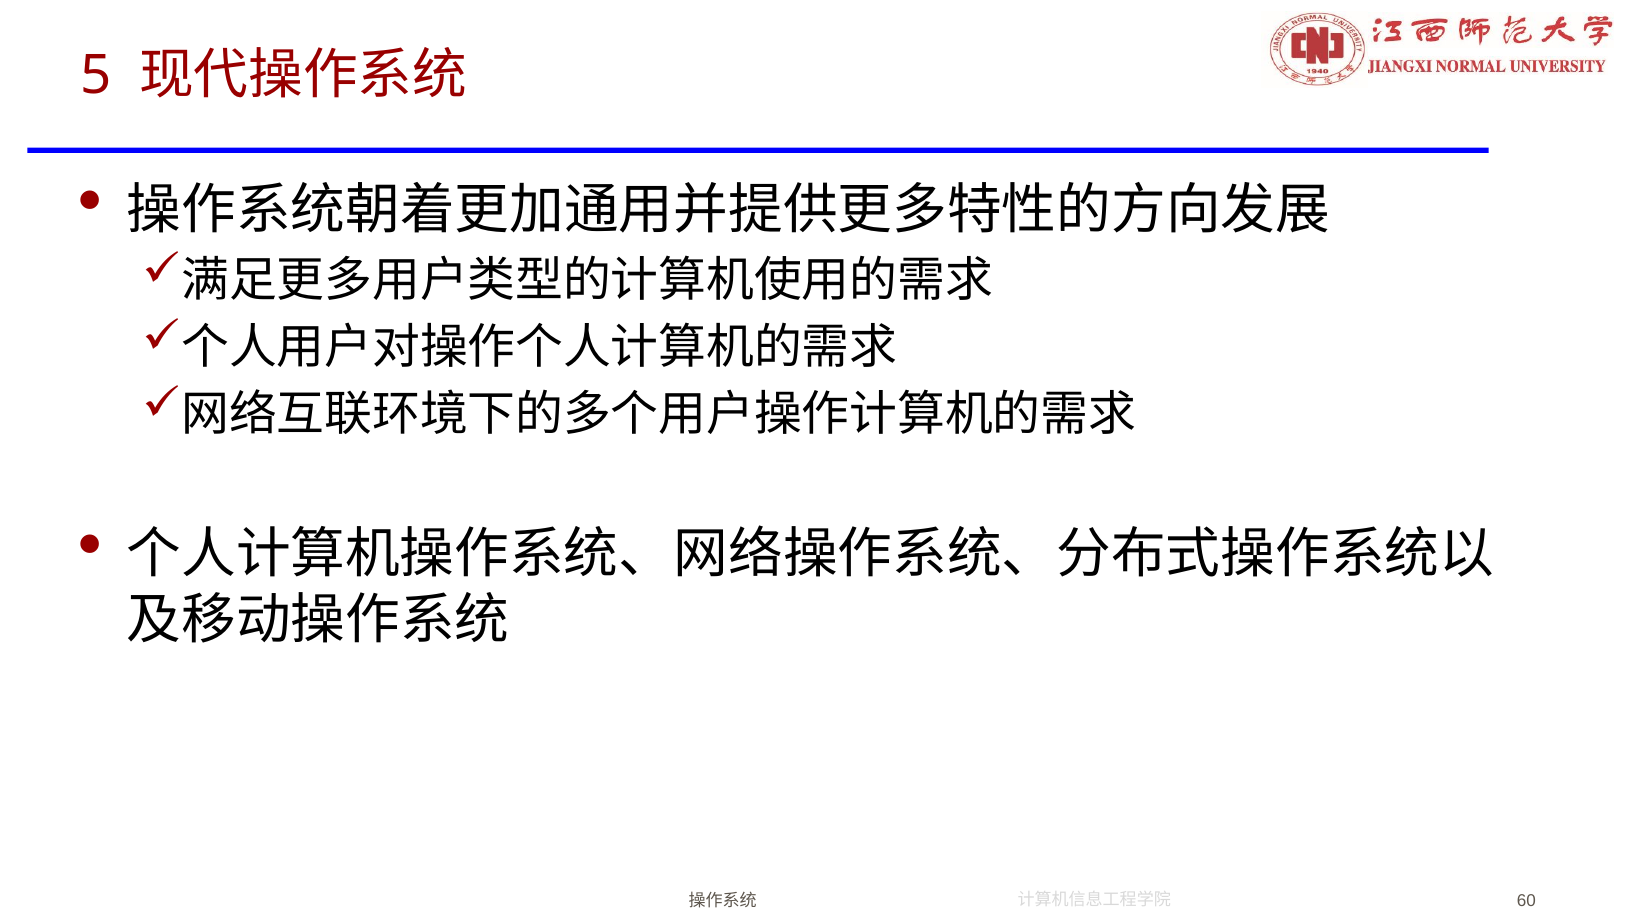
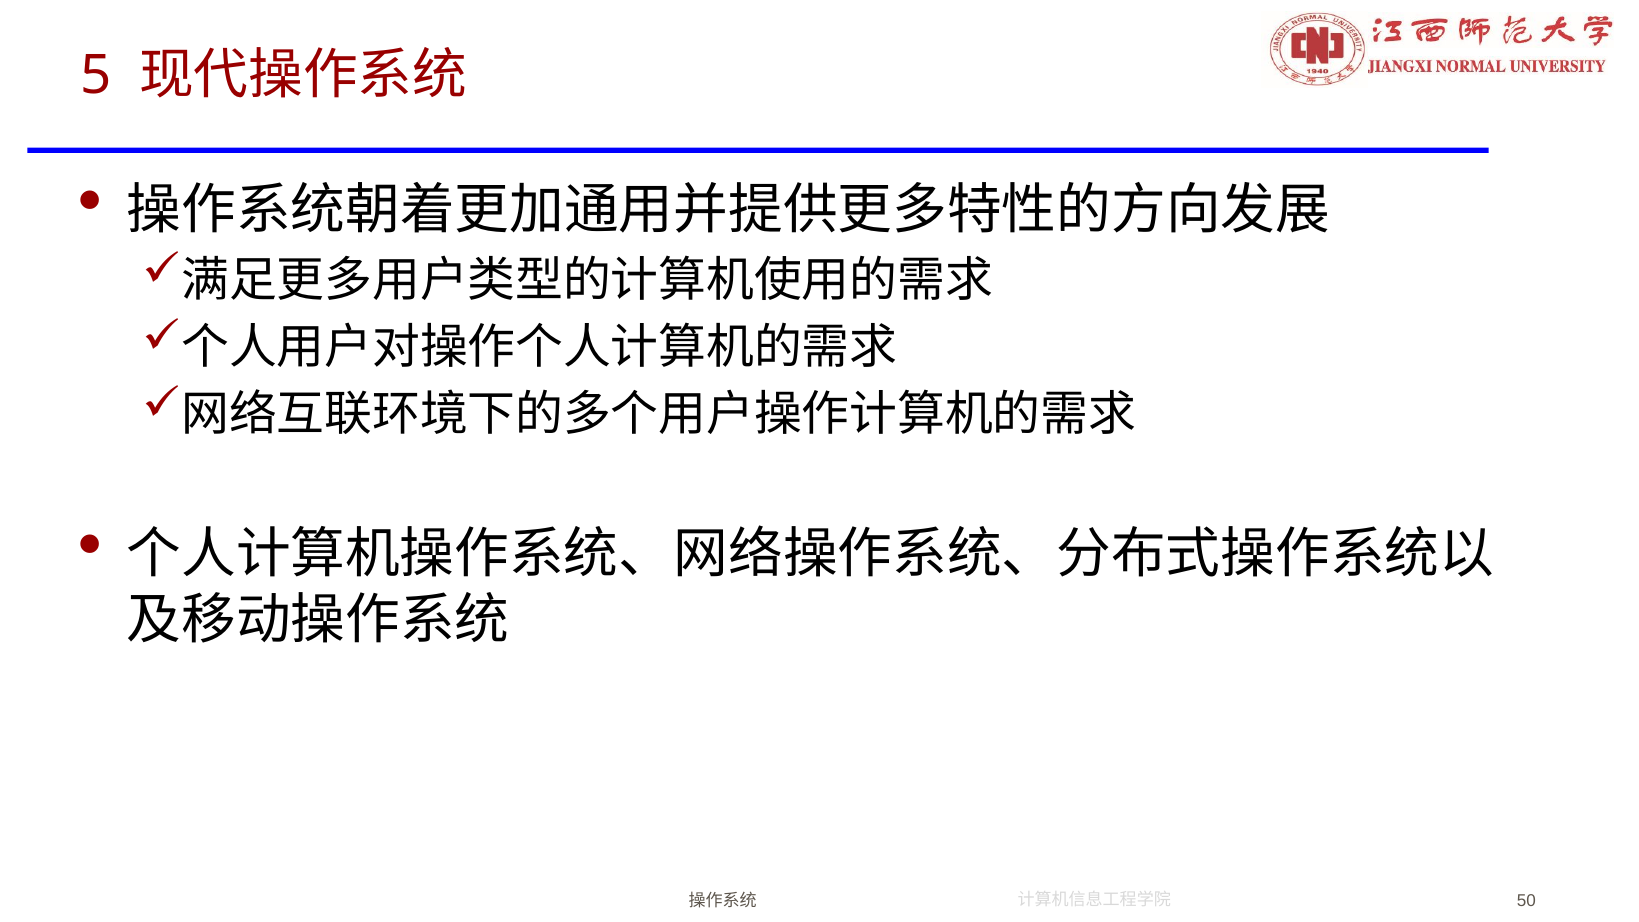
60: 60 -> 50 (1526, 901)
